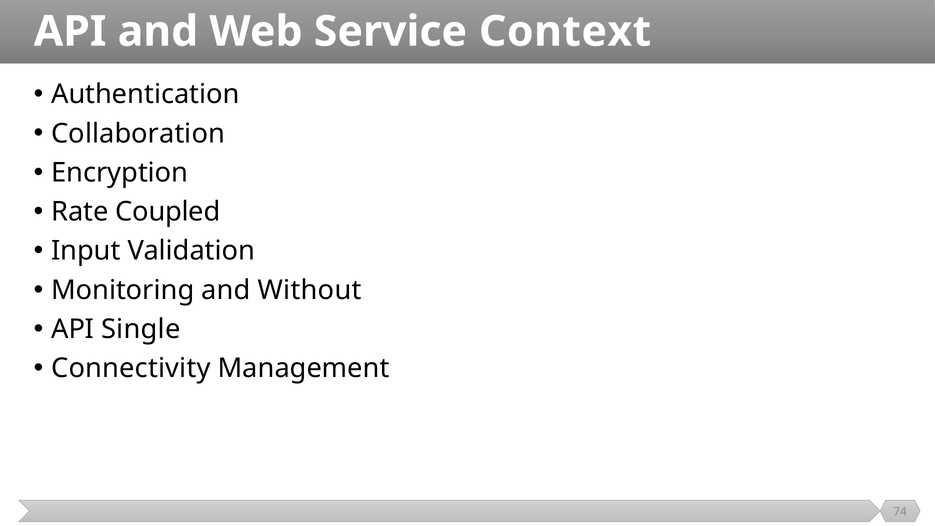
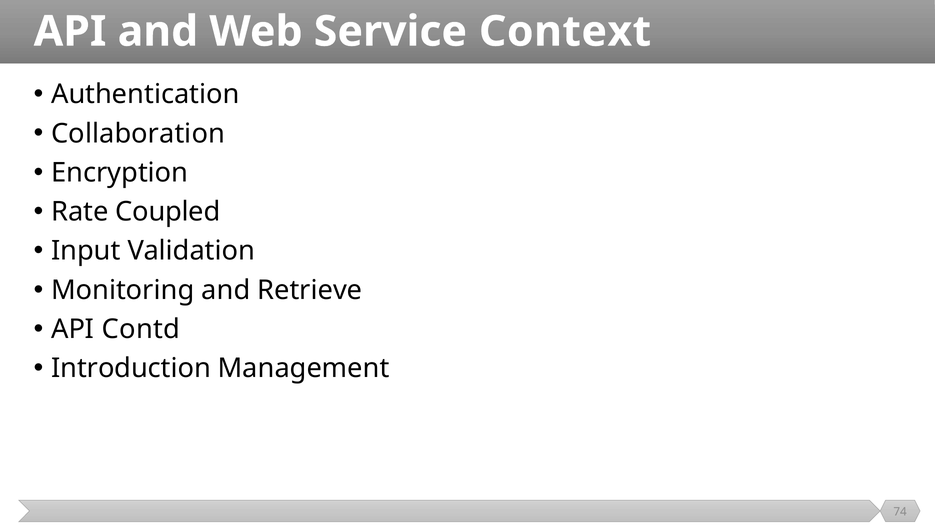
Without: Without -> Retrieve (310, 290)
Single: Single -> Contd (141, 329)
Connectivity: Connectivity -> Introduction (131, 368)
